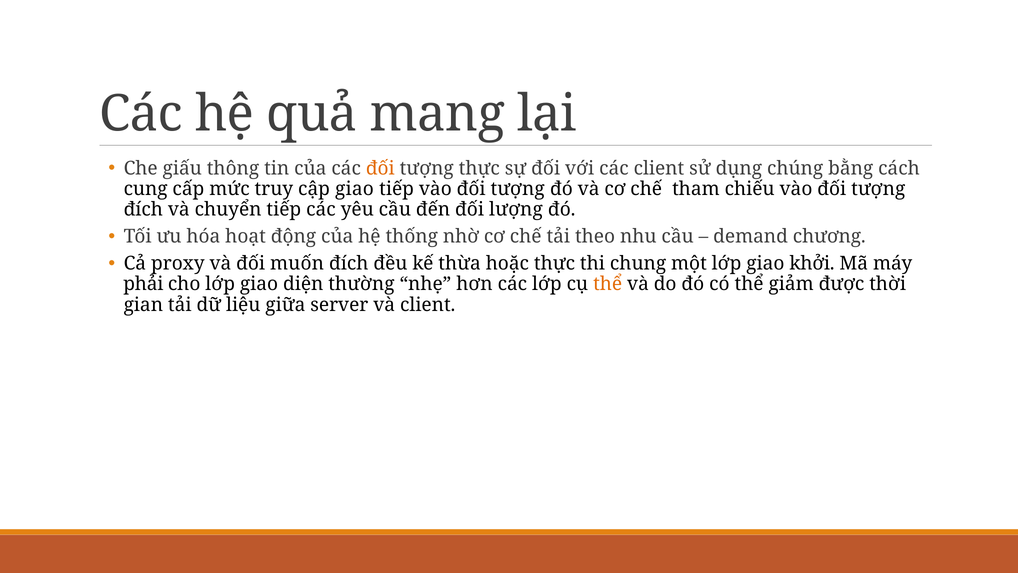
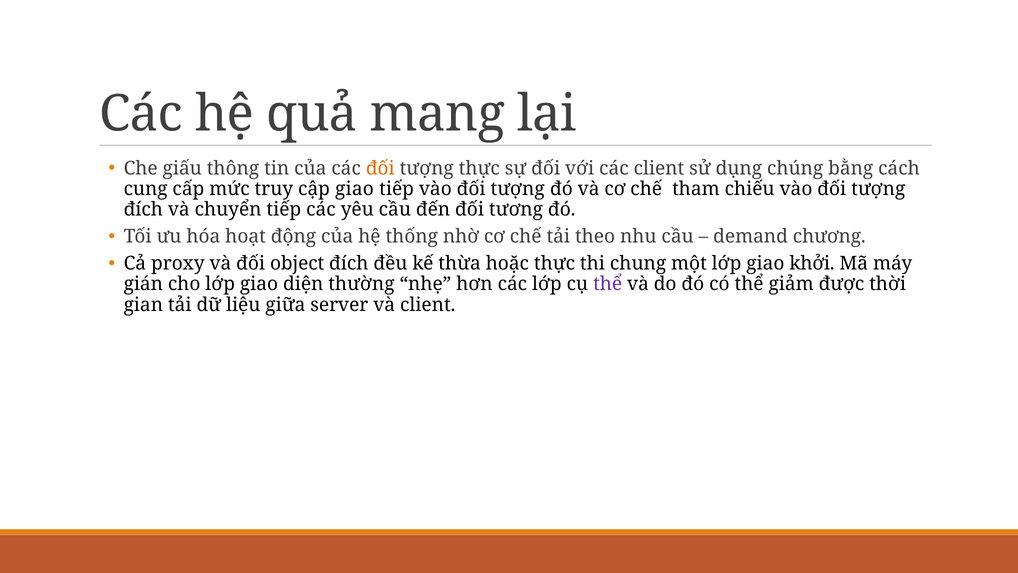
lượng: lượng -> tương (516, 209)
muốn: muốn -> object (297, 263)
phải: phải -> gián (143, 284)
thể colour: orange -> purple (608, 284)
